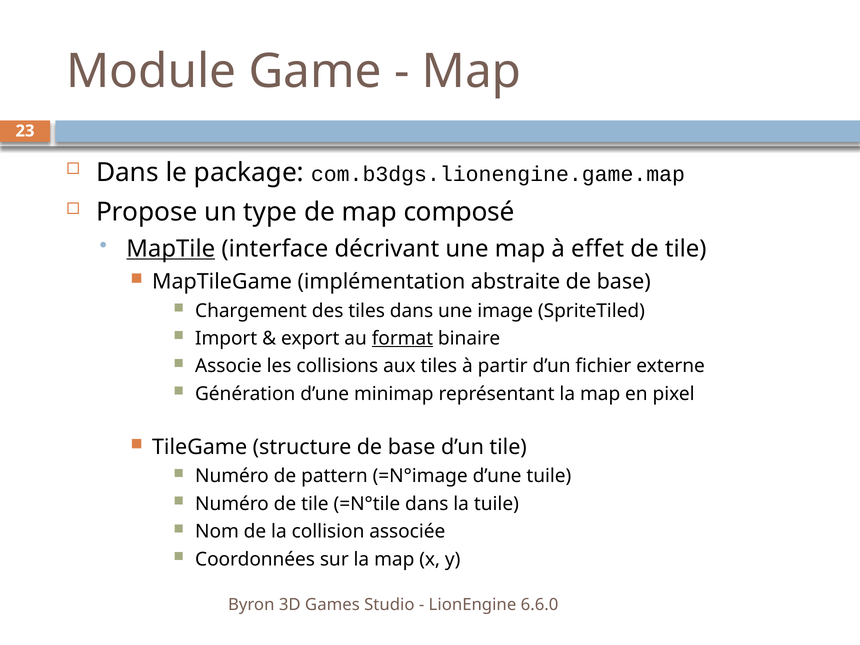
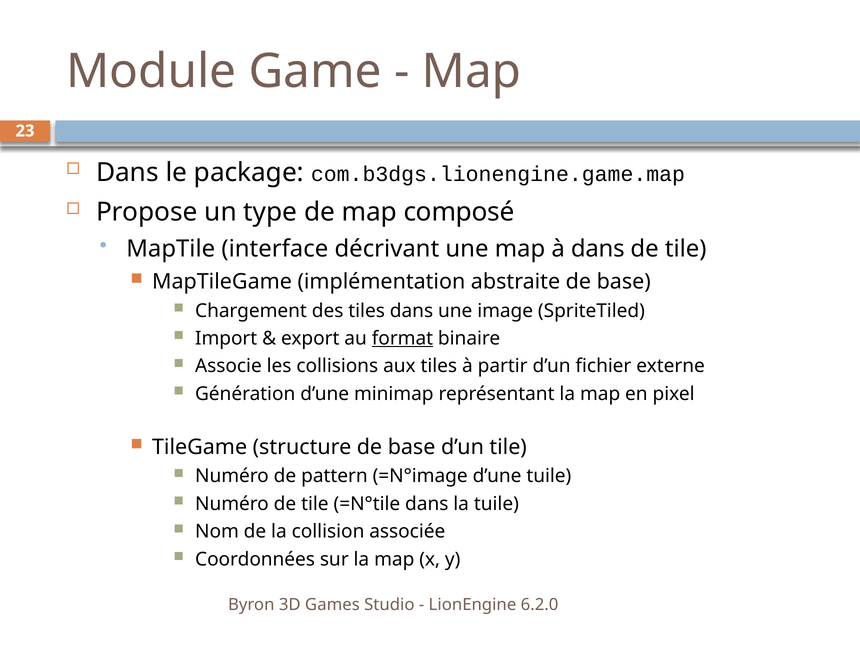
MapTile underline: present -> none (171, 249)
à effet: effet -> dans (598, 249)
6.6.0: 6.6.0 -> 6.2.0 (540, 605)
